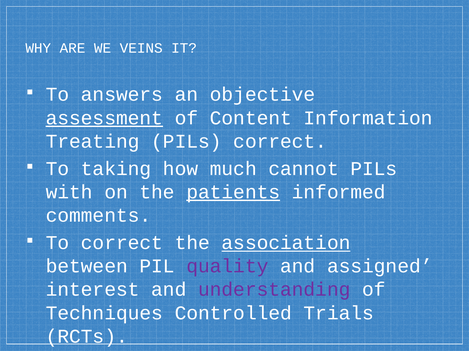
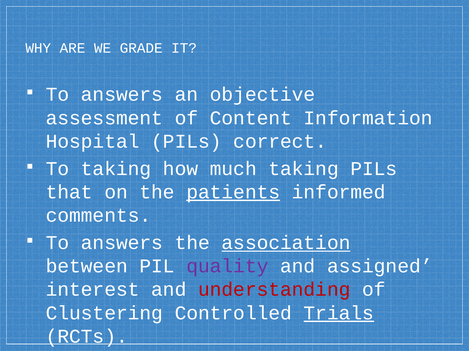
VEINS: VEINS -> GRADE (141, 48)
assessment underline: present -> none (104, 118)
Treating: Treating -> Hospital (93, 142)
much cannot: cannot -> taking (304, 169)
with: with -> that (69, 192)
correct: correct -> answers (122, 243)
understanding colour: purple -> red (274, 290)
Techniques: Techniques -> Clustering (104, 314)
Trials underline: none -> present (339, 314)
